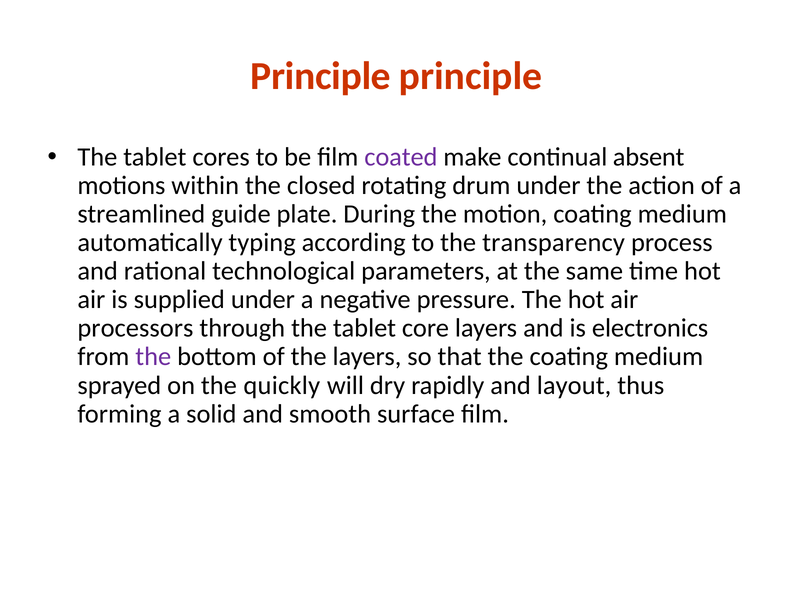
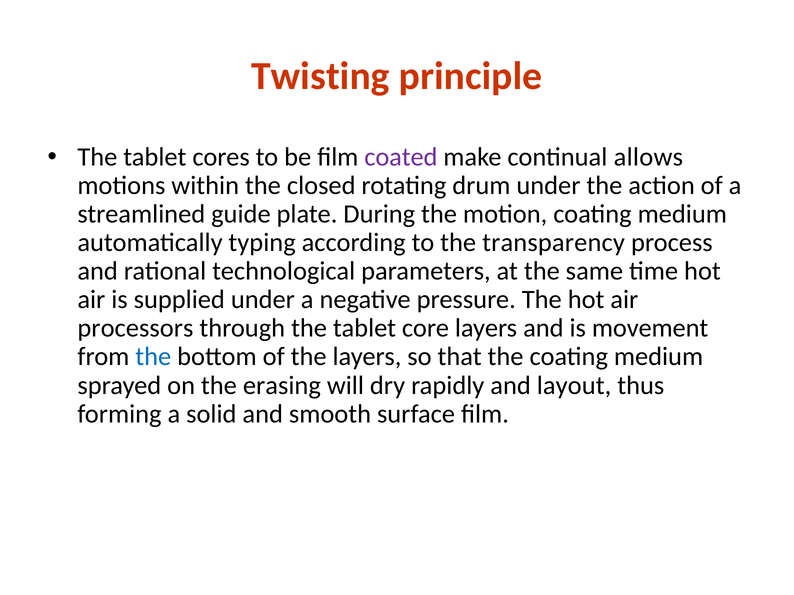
Principle: Principle -> Twisting (320, 76)
absent: absent -> allows (648, 157)
electronics: electronics -> movement (650, 328)
the colour: purple -> blue (153, 357)
quickly: quickly -> erasing (282, 386)
